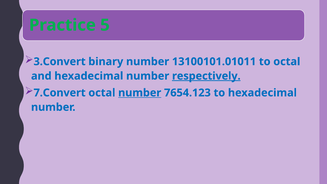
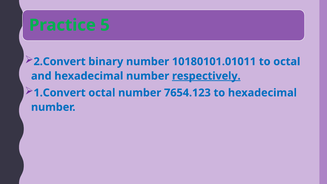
3.Convert: 3.Convert -> 2.Convert (60, 62)
13100101.01011: 13100101.01011 -> 10180101.01011 (214, 62)
7.Convert: 7.Convert -> 1.Convert (60, 93)
number underline: present -> none (140, 93)
